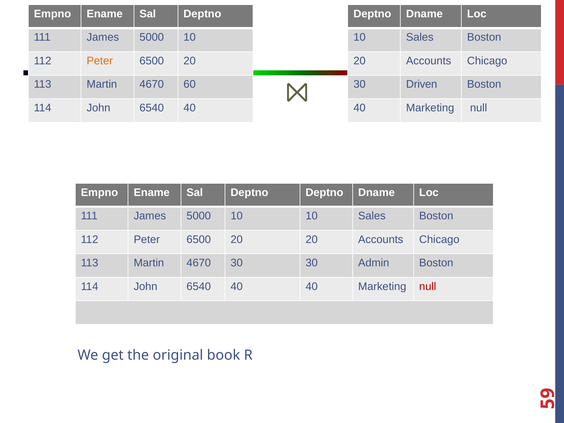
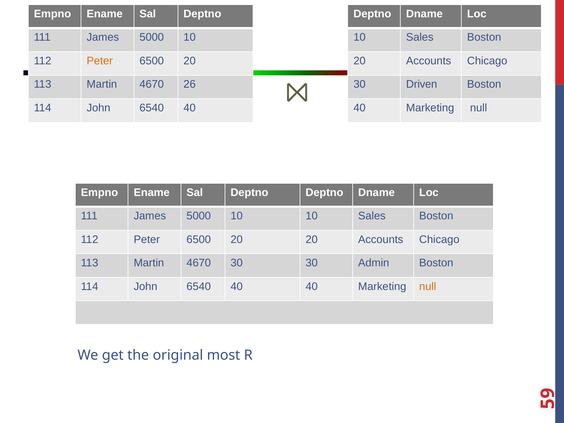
60: 60 -> 26 (190, 84)
null colour: red -> orange (428, 286)
book: book -> most (224, 355)
